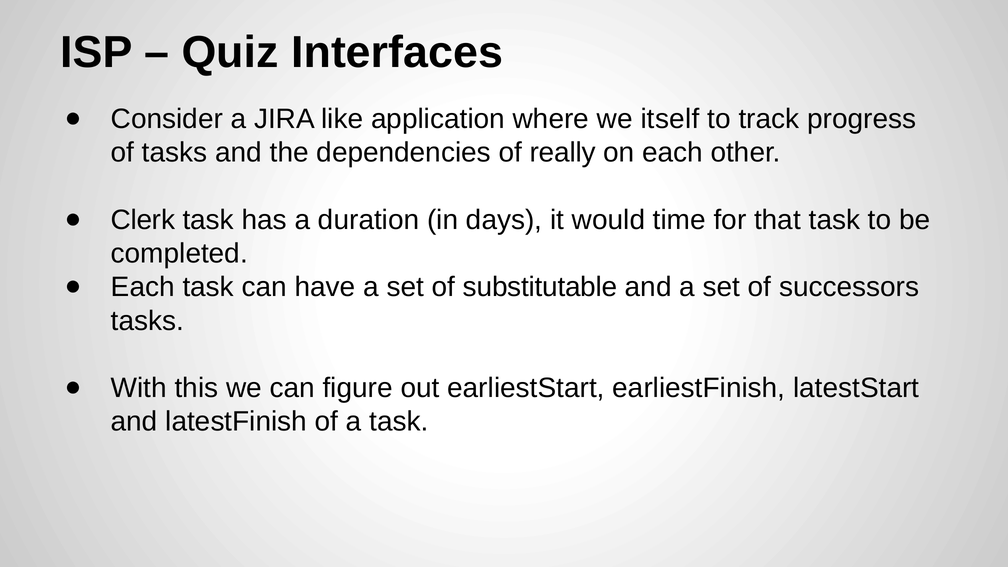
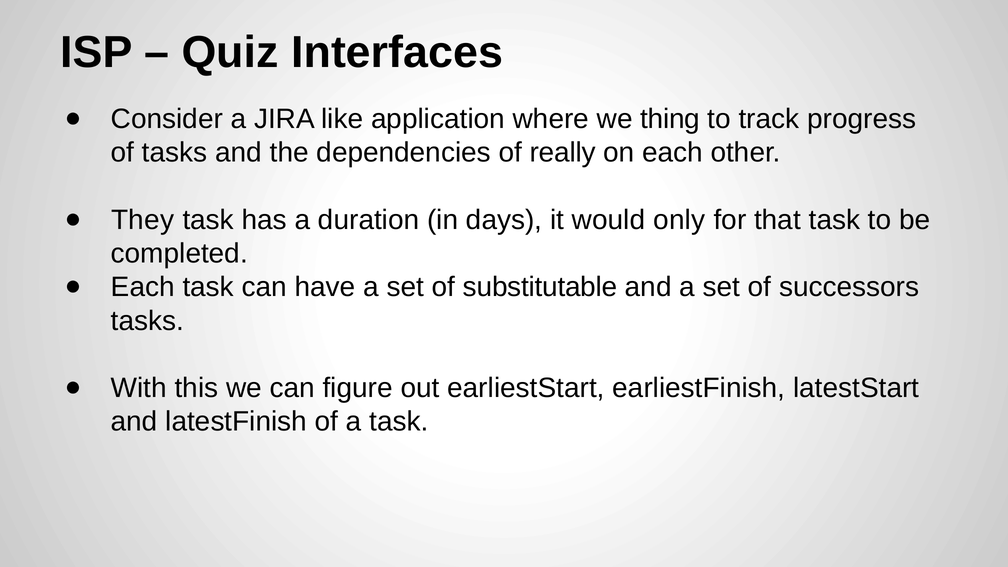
itself: itself -> thing (670, 119)
Clerk: Clerk -> They (143, 220)
time: time -> only (679, 220)
